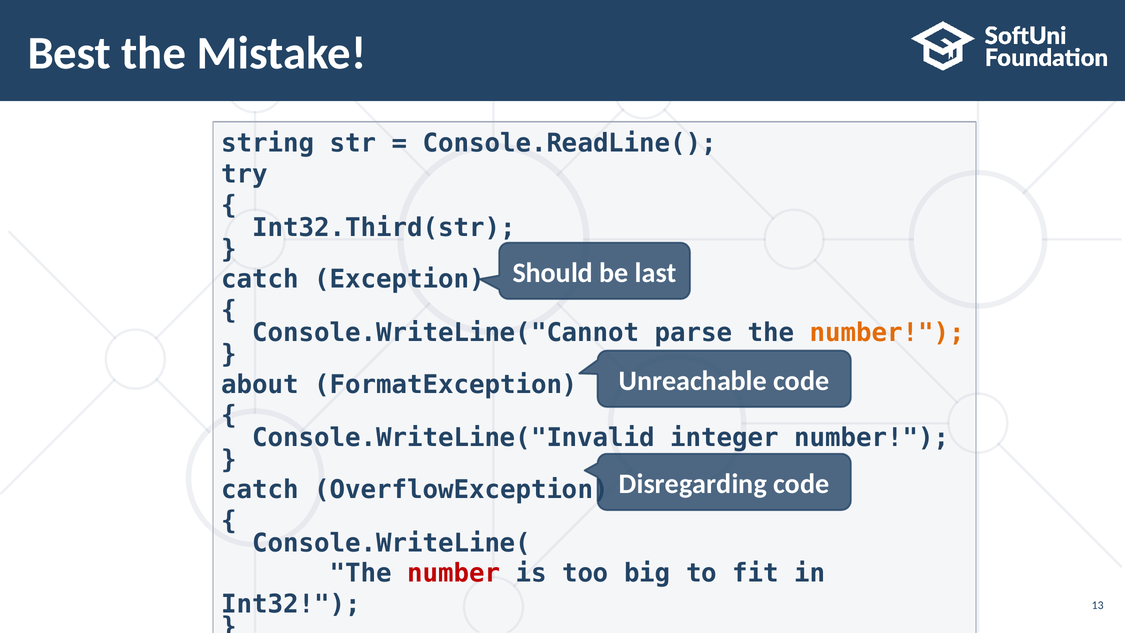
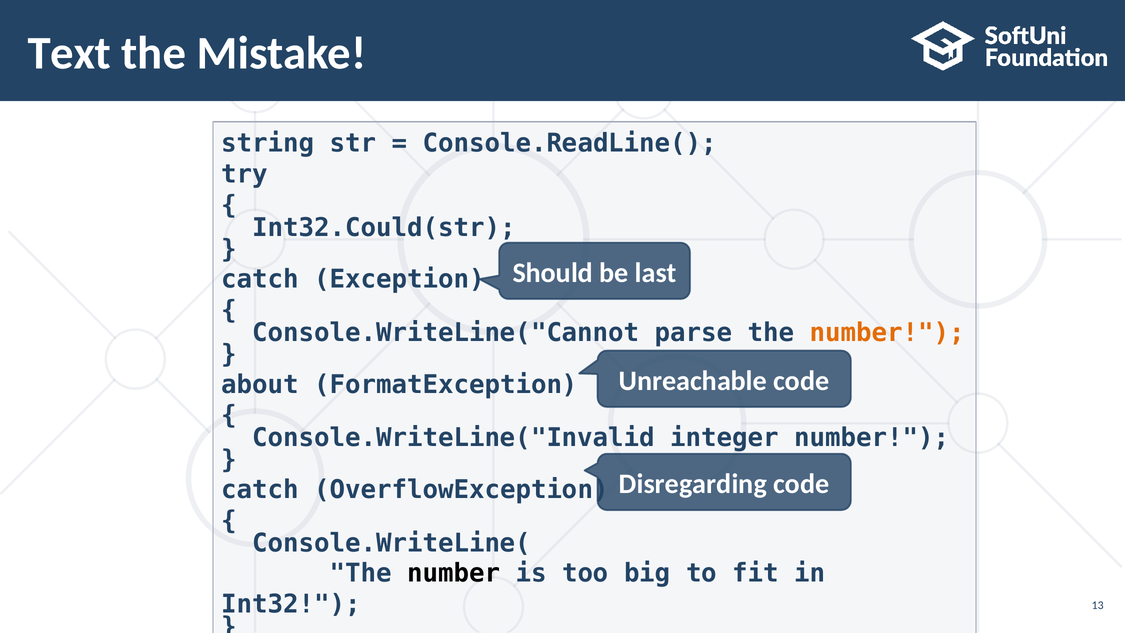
Best: Best -> Text (69, 53)
Int32.Third(str: Int32.Third(str -> Int32.Could(str (384, 228)
number colour: red -> black (454, 573)
